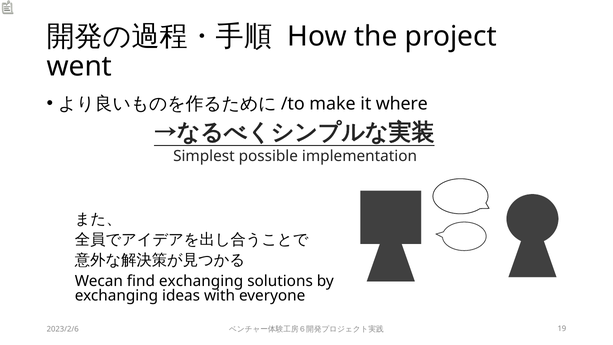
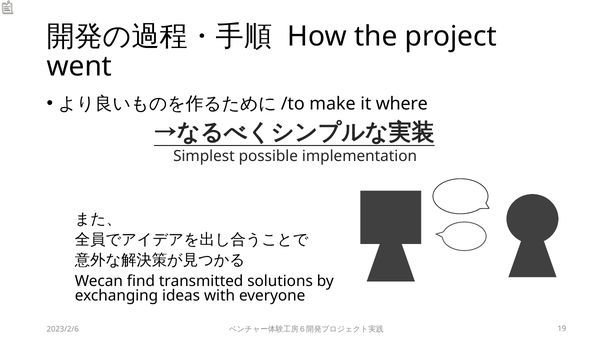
find exchanging: exchanging -> transmitted (201, 281)
